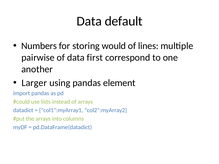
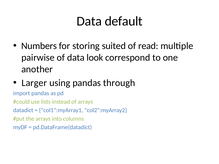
would: would -> suited (114, 46)
lines: lines -> read (148, 46)
first: first -> look (95, 58)
element: element -> through (119, 83)
